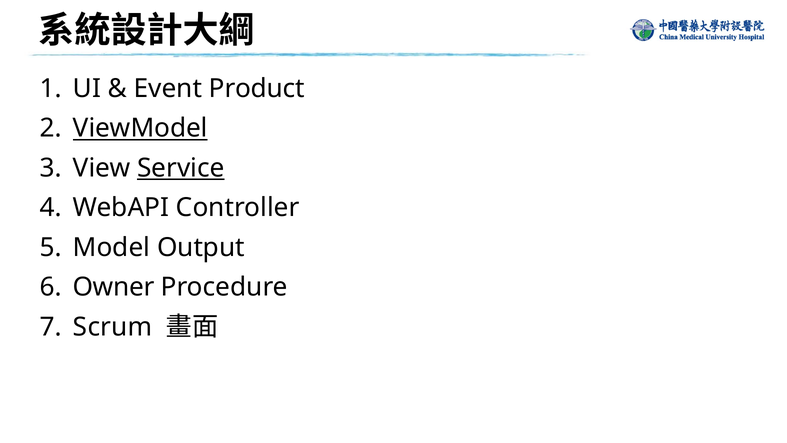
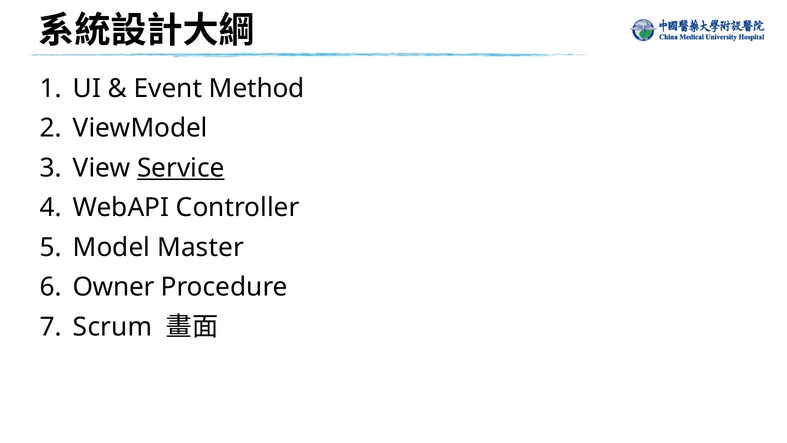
Product: Product -> Method (257, 89)
ViewModel underline: present -> none (140, 128)
Output: Output -> Master (201, 247)
